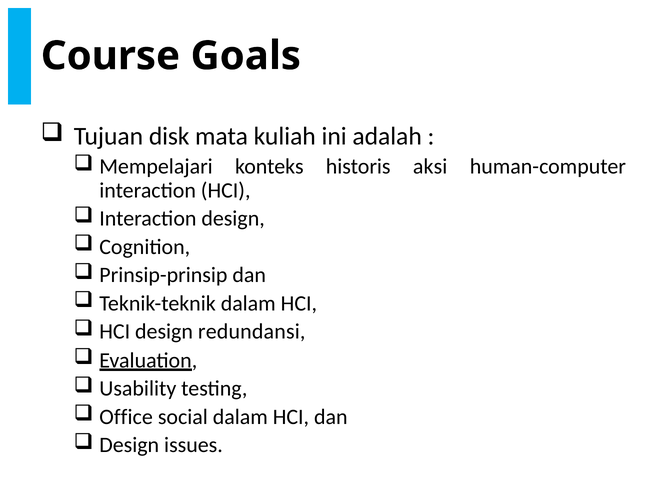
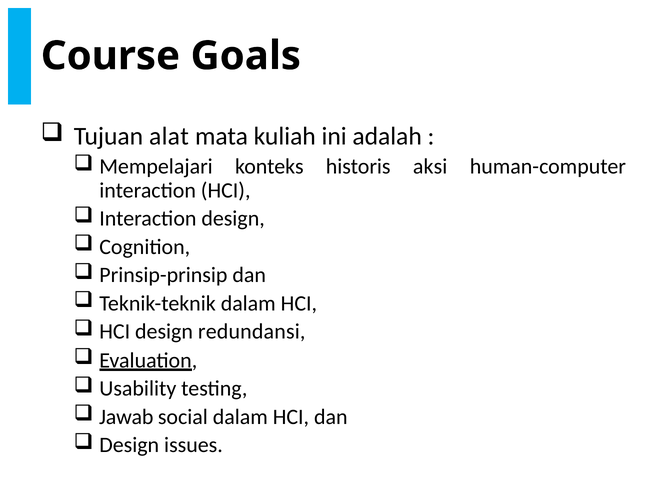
disk: disk -> alat (169, 136)
Office: Office -> Jawab (126, 417)
